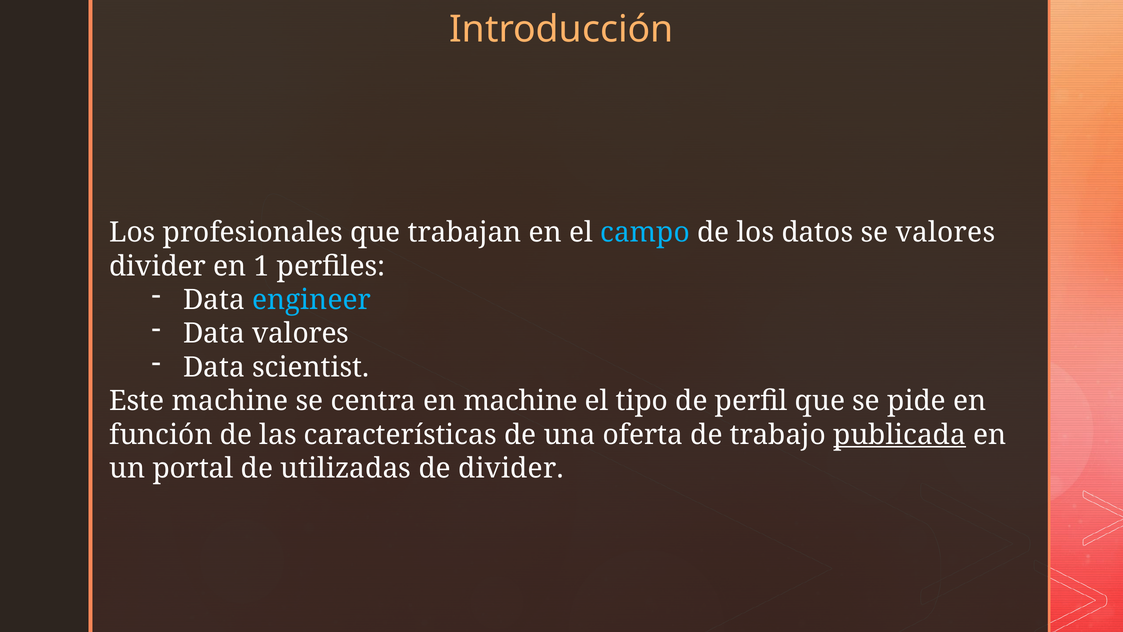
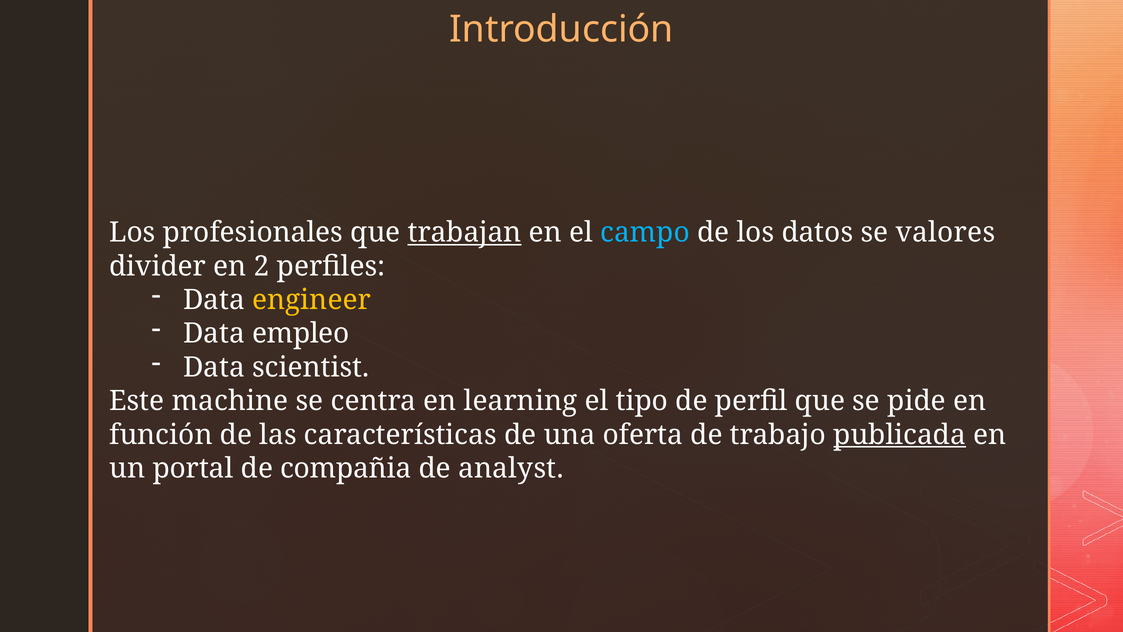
trabajan underline: none -> present (465, 232)
1: 1 -> 2 (262, 266)
engineer colour: light blue -> yellow (311, 300)
Data valores: valores -> empleo (301, 333)
en machine: machine -> learning (521, 401)
utilizadas: utilizadas -> compañia (346, 468)
de divider: divider -> analyst (511, 468)
